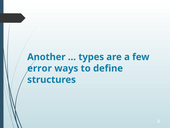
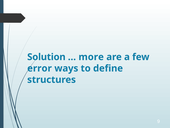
Another: Another -> Solution (46, 57)
types: types -> more (91, 57)
